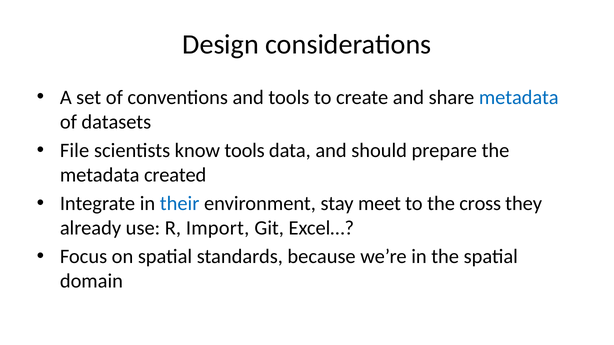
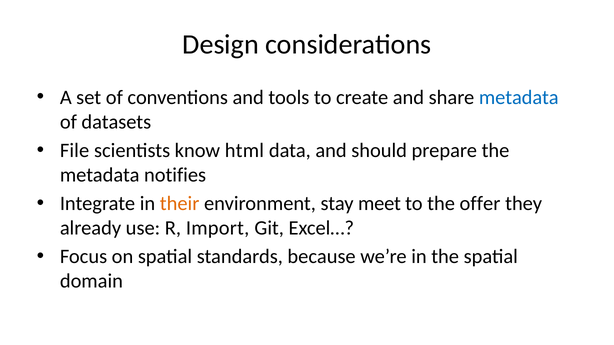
know tools: tools -> html (244, 151)
created: created -> notifies (175, 175)
their colour: blue -> orange (180, 204)
cross: cross -> offer (480, 204)
